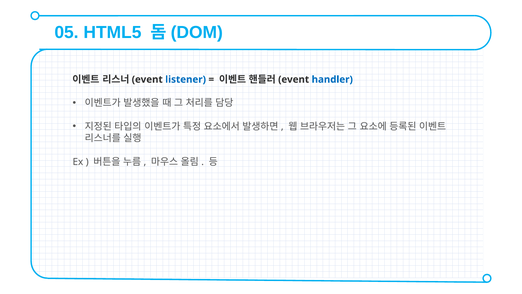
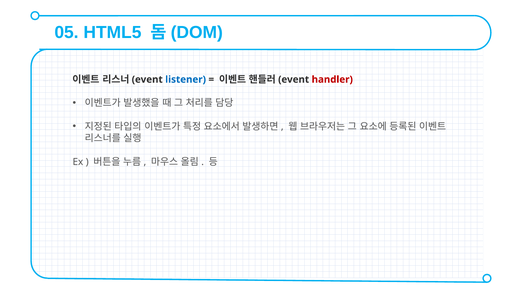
handler colour: blue -> red (332, 79)
